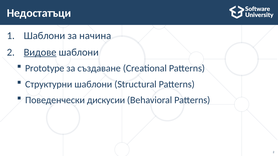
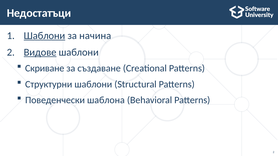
Шаблони underline: none -> present (44, 36)
Prototype: Prototype -> Скриване (45, 68)
дискусии: дискусии -> шаблона (106, 100)
